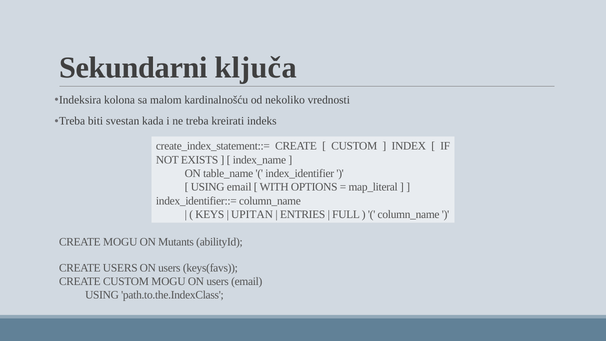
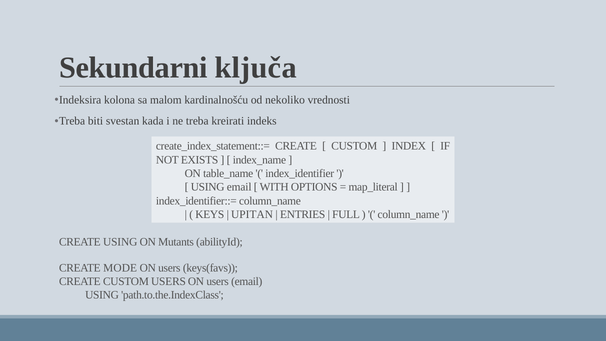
CREATE MOGU: MOGU -> USING (120, 242)
CREATE USERS: USERS -> MODE (120, 268)
CUSTOM MOGU: MOGU -> USERS (168, 281)
